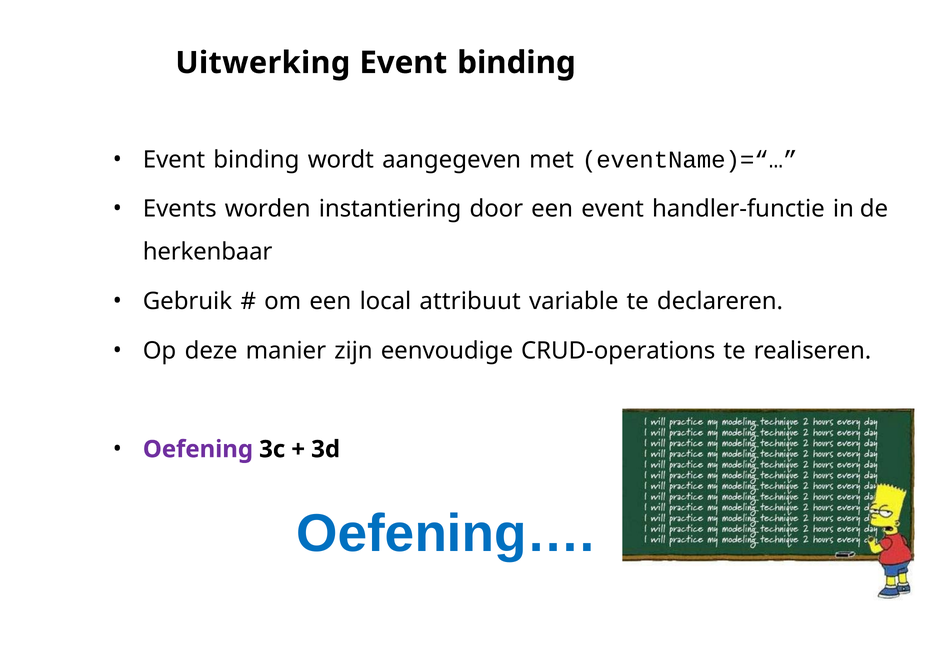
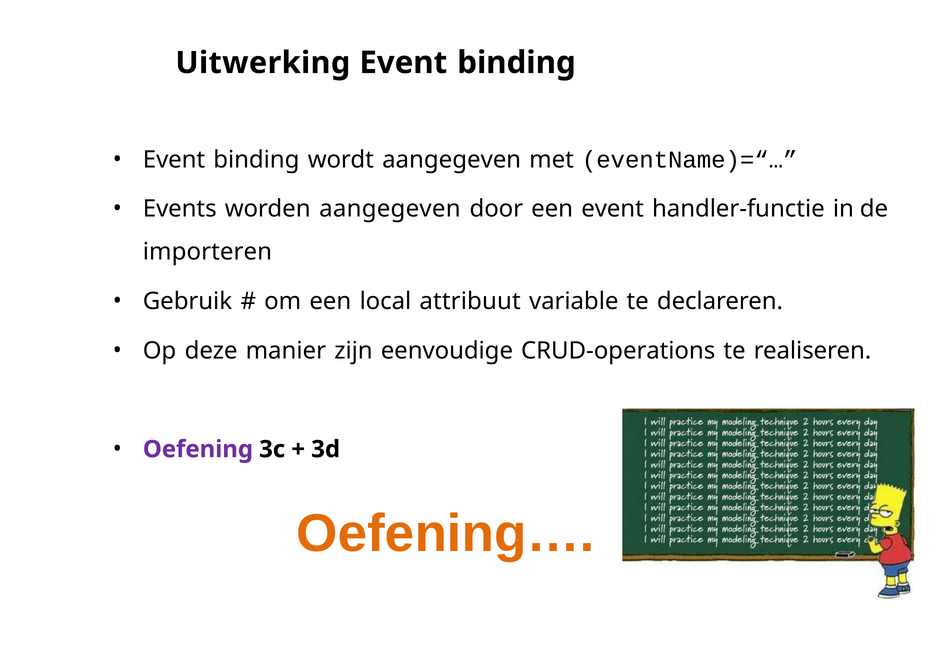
worden instantiering: instantiering -> aangegeven (390, 209)
herkenbaar: herkenbaar -> importeren (207, 252)
Oefening… colour: blue -> orange (445, 534)
